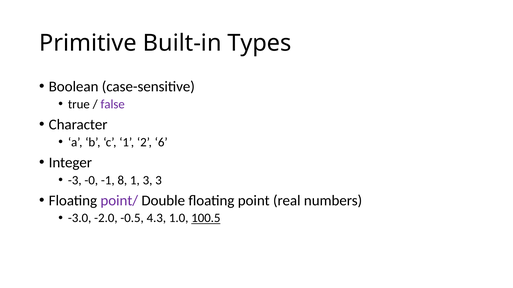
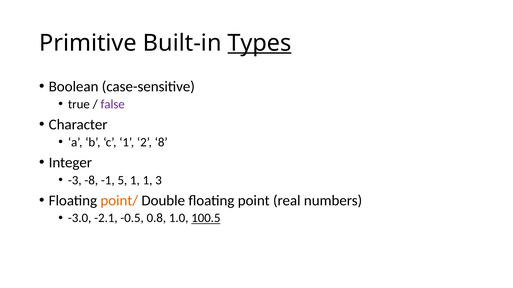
Types underline: none -> present (259, 43)
6: 6 -> 8 (161, 142)
-0: -0 -> -8 (91, 180)
8: 8 -> 5 (122, 180)
1 3: 3 -> 1 (148, 180)
point/ colour: purple -> orange (119, 201)
-2.0: -2.0 -> -2.1 (106, 218)
4.3: 4.3 -> 0.8 (156, 218)
